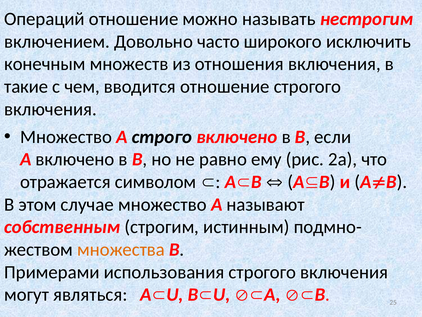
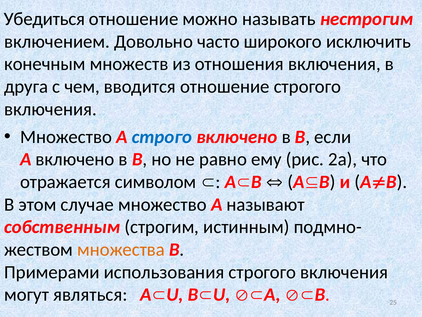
Операций: Операций -> Убедиться (45, 19)
такие: такие -> друга (26, 86)
строго colour: black -> blue (162, 137)
